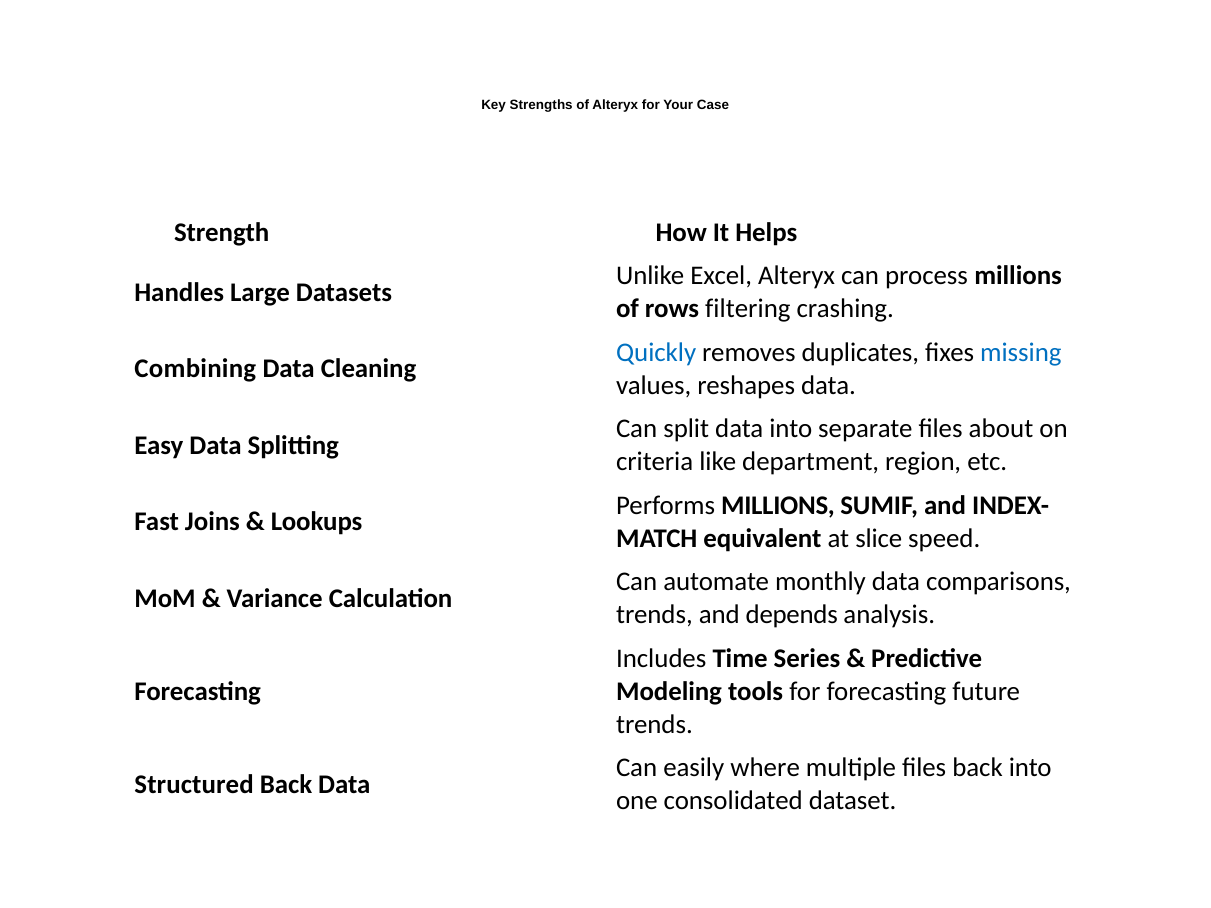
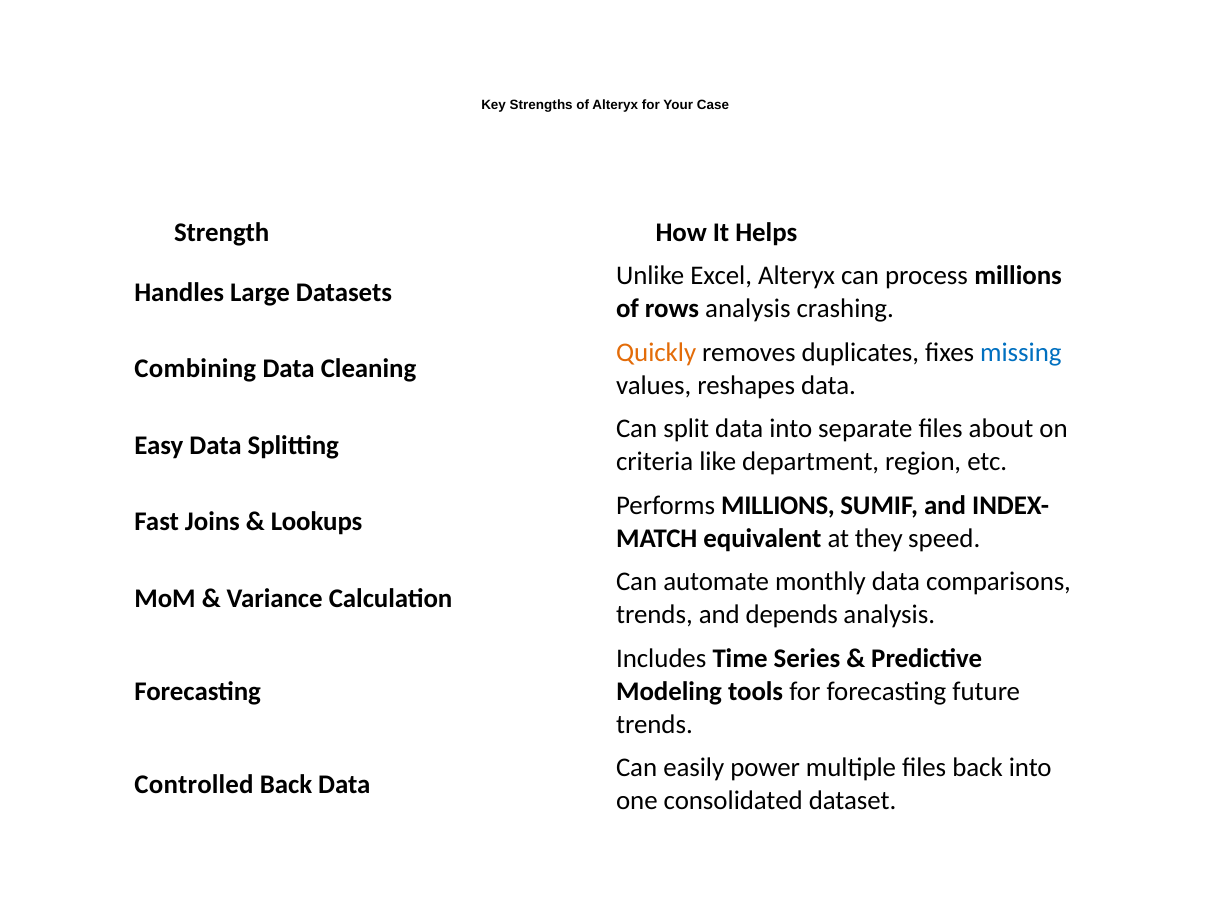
rows filtering: filtering -> analysis (748, 309)
Quickly colour: blue -> orange (656, 353)
slice: slice -> they (879, 539)
where: where -> power (765, 768)
Structured: Structured -> Controlled (194, 785)
